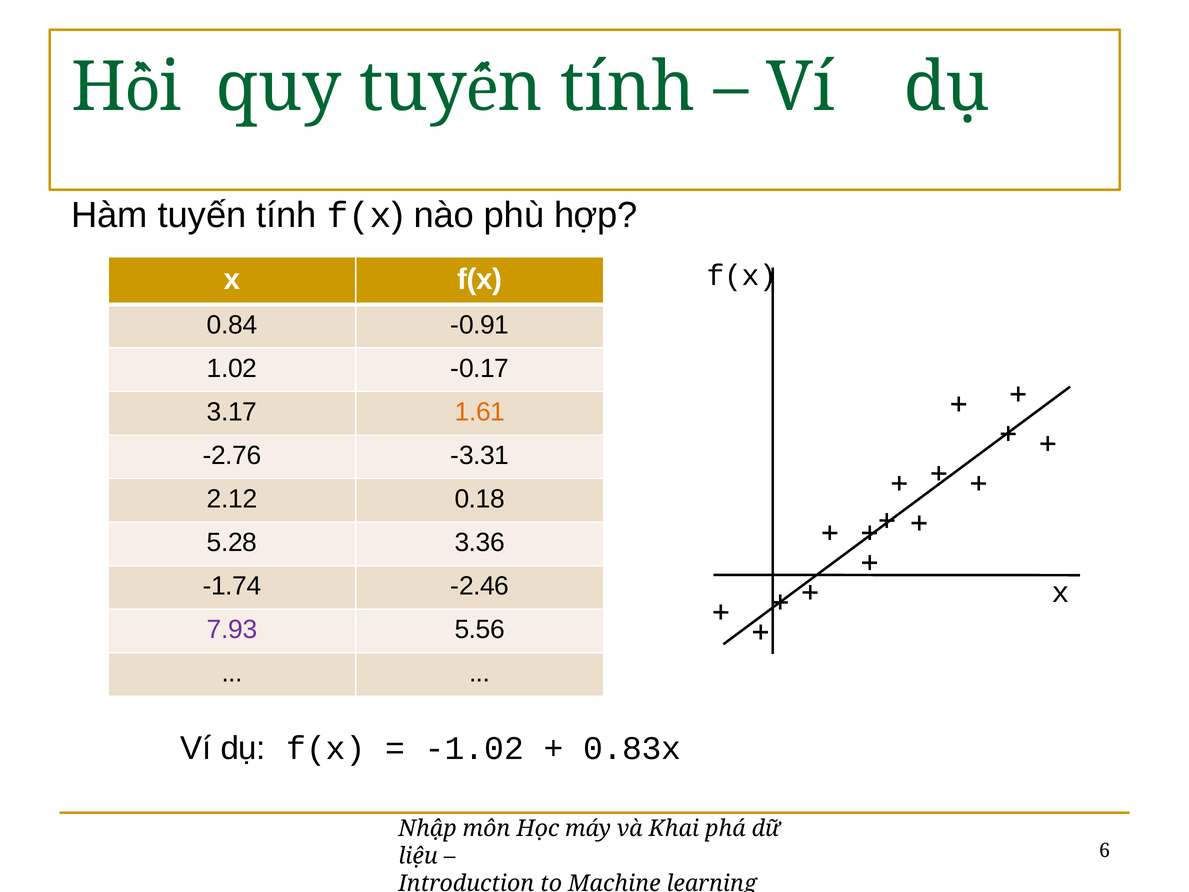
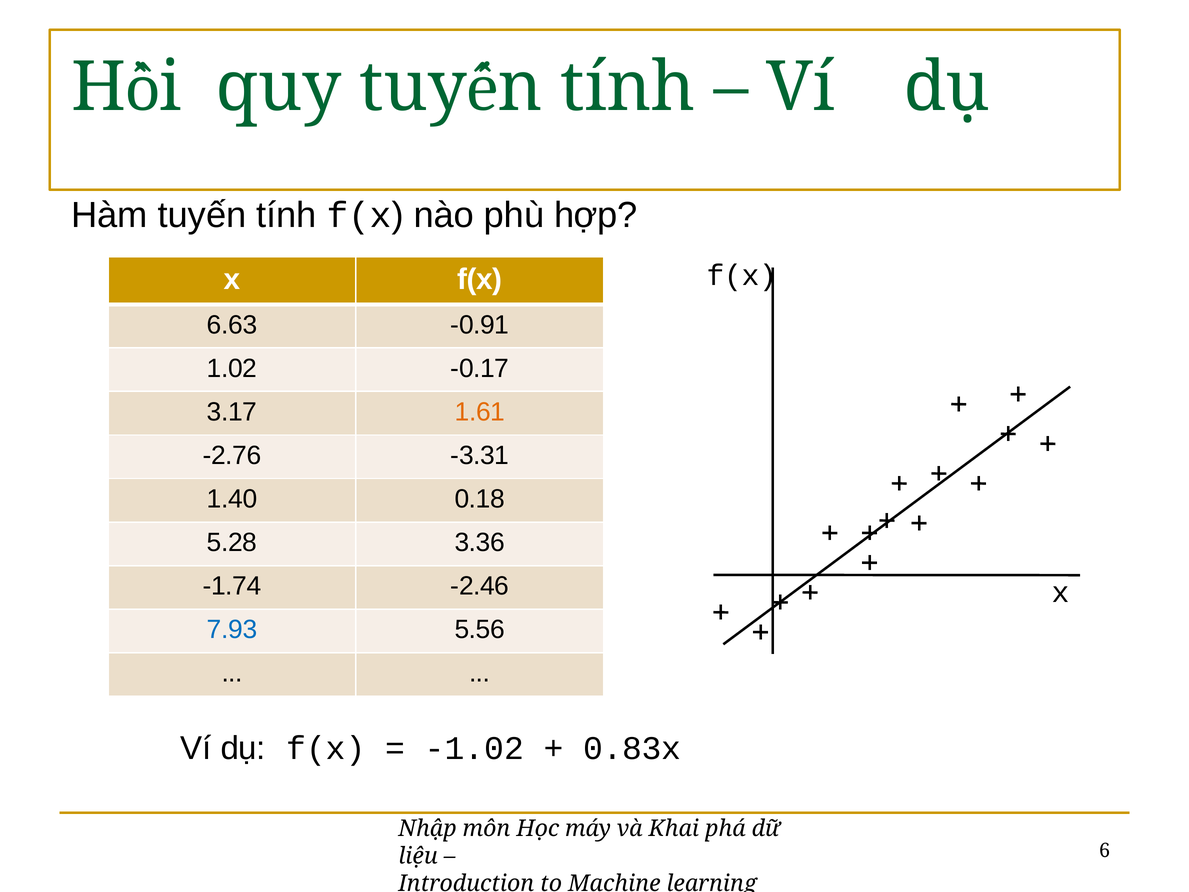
0.84: 0.84 -> 6.63 (232, 325)
2.12: 2.12 -> 1.40 (232, 499)
7.93 colour: purple -> blue (232, 629)
